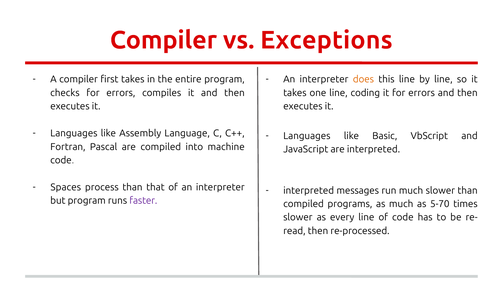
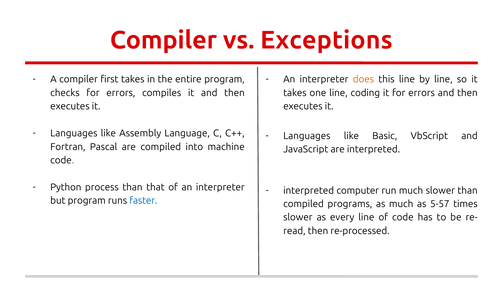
Spaces: Spaces -> Python (66, 187)
messages: messages -> computer (358, 190)
faster colour: purple -> blue (143, 201)
5-70: 5-70 -> 5-57 (440, 204)
